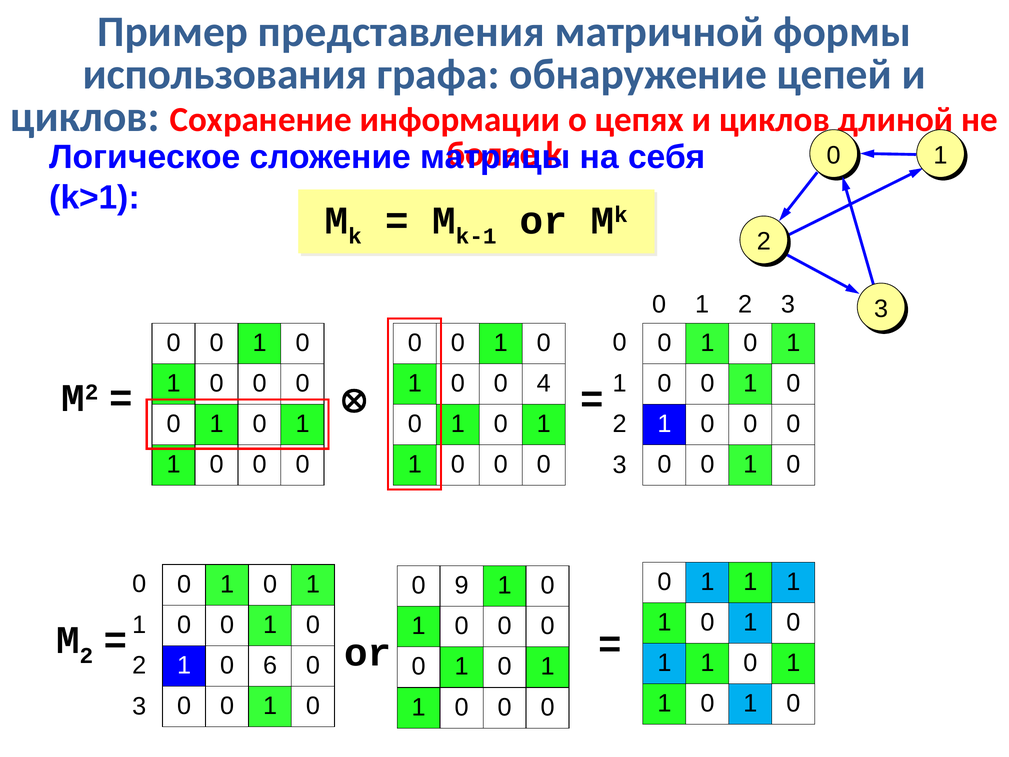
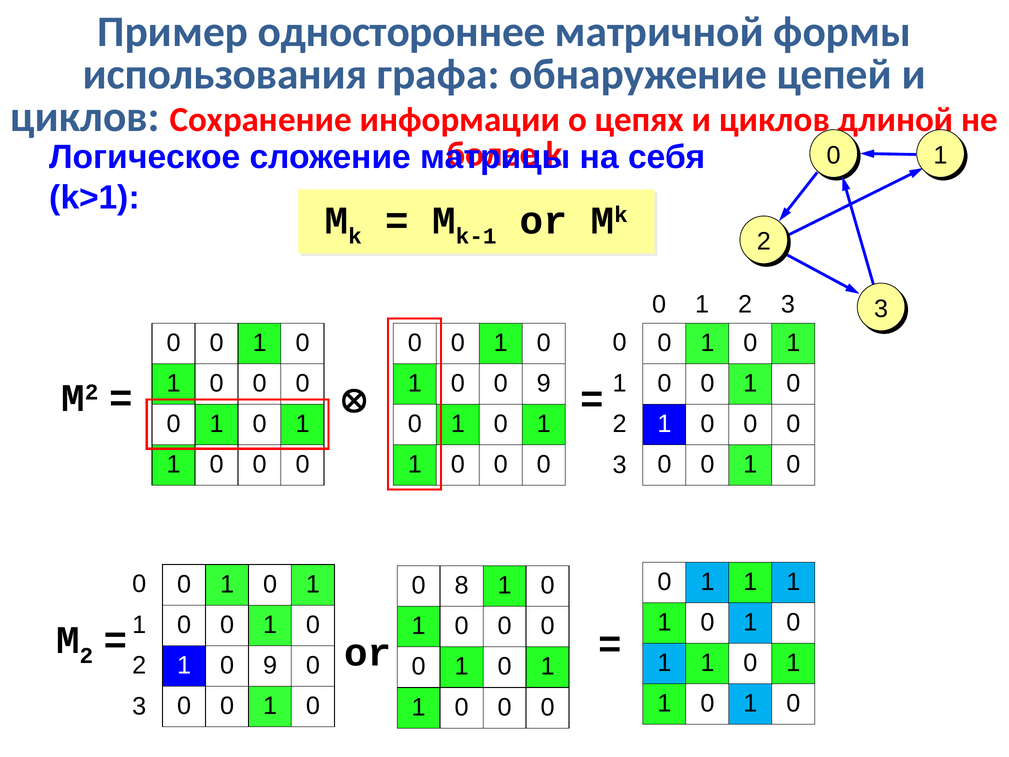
представления: представления -> одностороннее (402, 32)
0 0 4: 4 -> 9 (544, 383)
9: 9 -> 8 (462, 585)
1 0 6: 6 -> 9 (270, 665)
